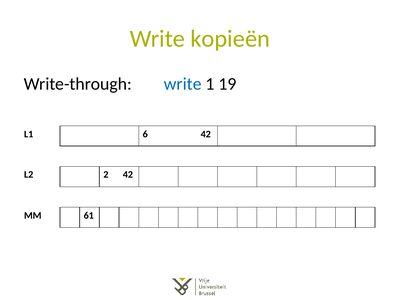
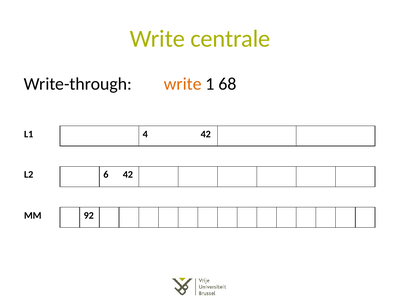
kopieën: kopieën -> centrale (230, 39)
write colour: blue -> orange (183, 84)
19: 19 -> 68 (228, 84)
6: 6 -> 4 (145, 134)
2: 2 -> 6 (106, 175)
61: 61 -> 92 (89, 215)
